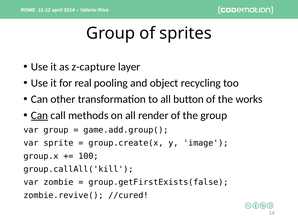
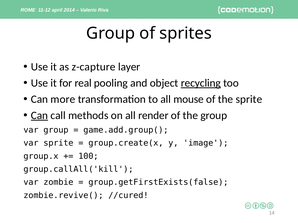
recycling underline: none -> present (201, 83)
other: other -> more (63, 99)
button: button -> mouse (189, 99)
the works: works -> sprite (249, 99)
